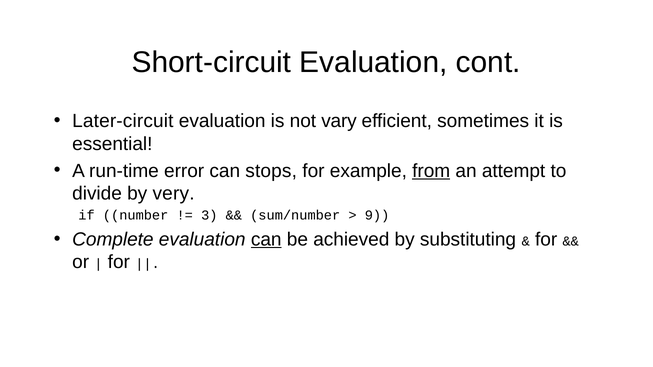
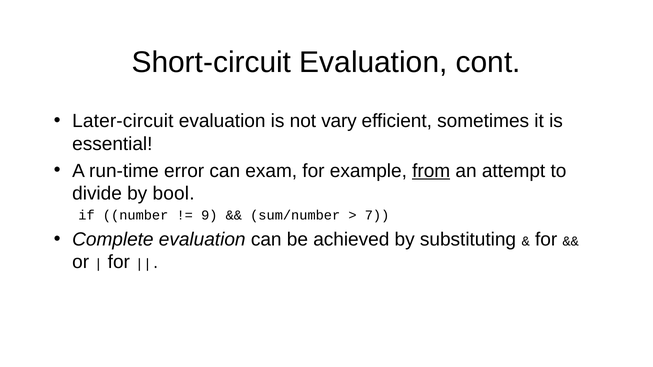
stops: stops -> exam (271, 171)
very: very -> bool (174, 194)
3: 3 -> 9 (209, 216)
9: 9 -> 7 (377, 216)
can underline: present -> none (266, 240)
